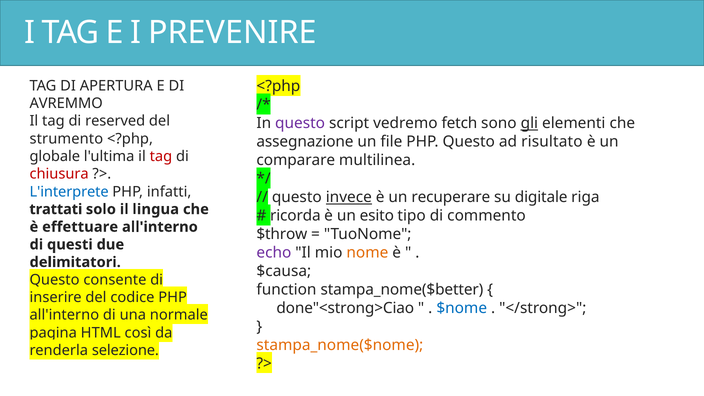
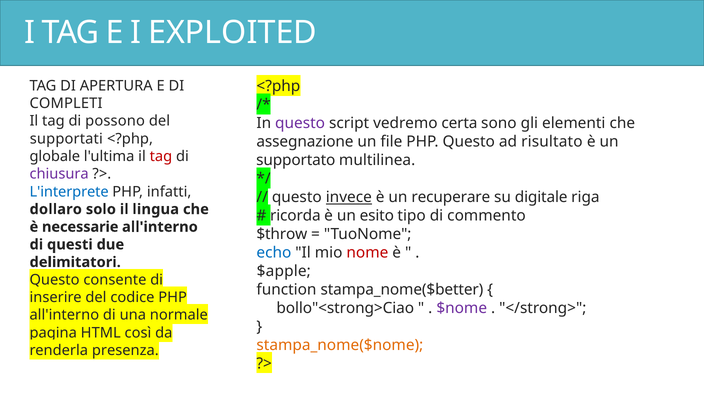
PREVENIRE: PREVENIRE -> EXPLOITED (233, 32)
AVREMMO: AVREMMO -> COMPLETI (66, 104)
reserved: reserved -> possono (115, 121)
fetch: fetch -> certa (459, 123)
gli underline: present -> none (529, 123)
strumento: strumento -> supportati (66, 139)
comparare: comparare -> supportato (296, 160)
chiusura colour: red -> purple (59, 174)
trattati: trattati -> dollaro (56, 209)
effettuare: effettuare -> necessarie (80, 227)
echo colour: purple -> blue (274, 253)
nome colour: orange -> red (367, 253)
$causa: $causa -> $apple (284, 271)
done"<strong>Ciao: done"<strong>Ciao -> bollo"<strong>Ciao (345, 308)
$nome colour: blue -> purple (462, 308)
selezione: selezione -> presenza (125, 350)
